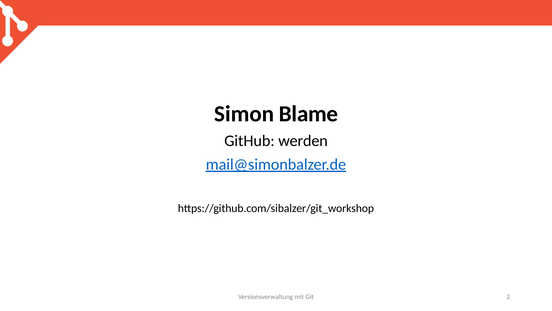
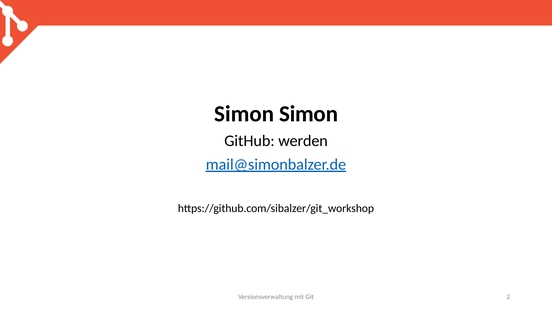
Simon Blame: Blame -> Simon (309, 114)
